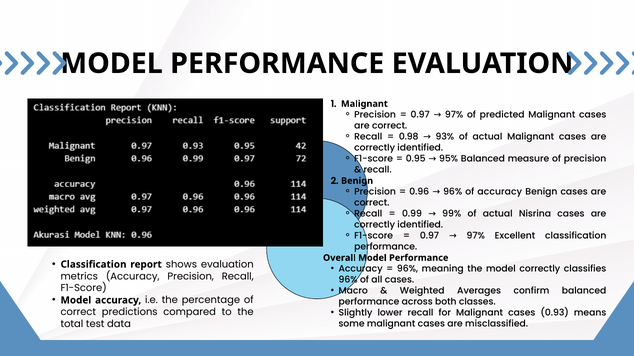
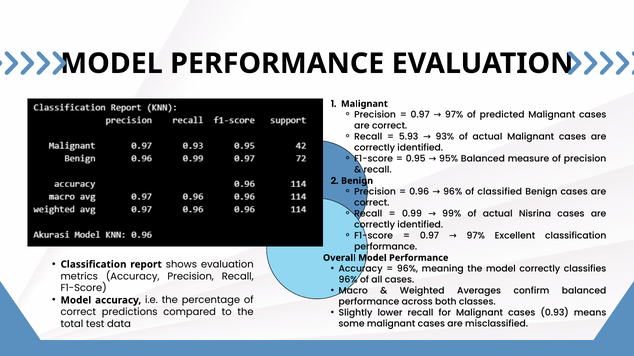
0.98: 0.98 -> 5.93 (409, 137)
of accuracy: accuracy -> classified (500, 192)
